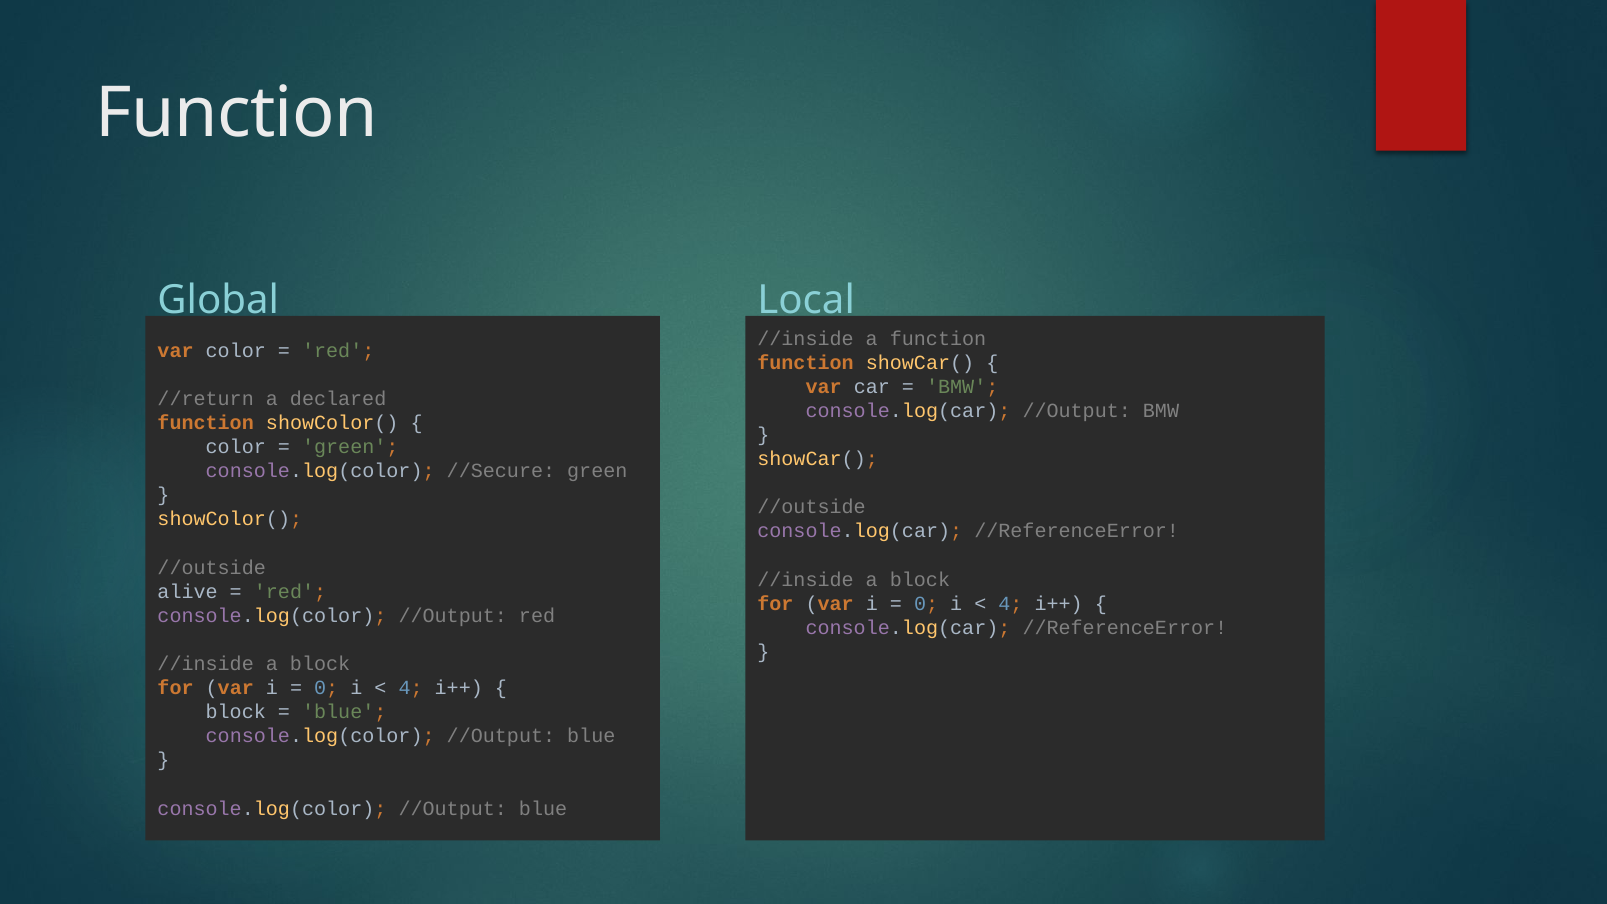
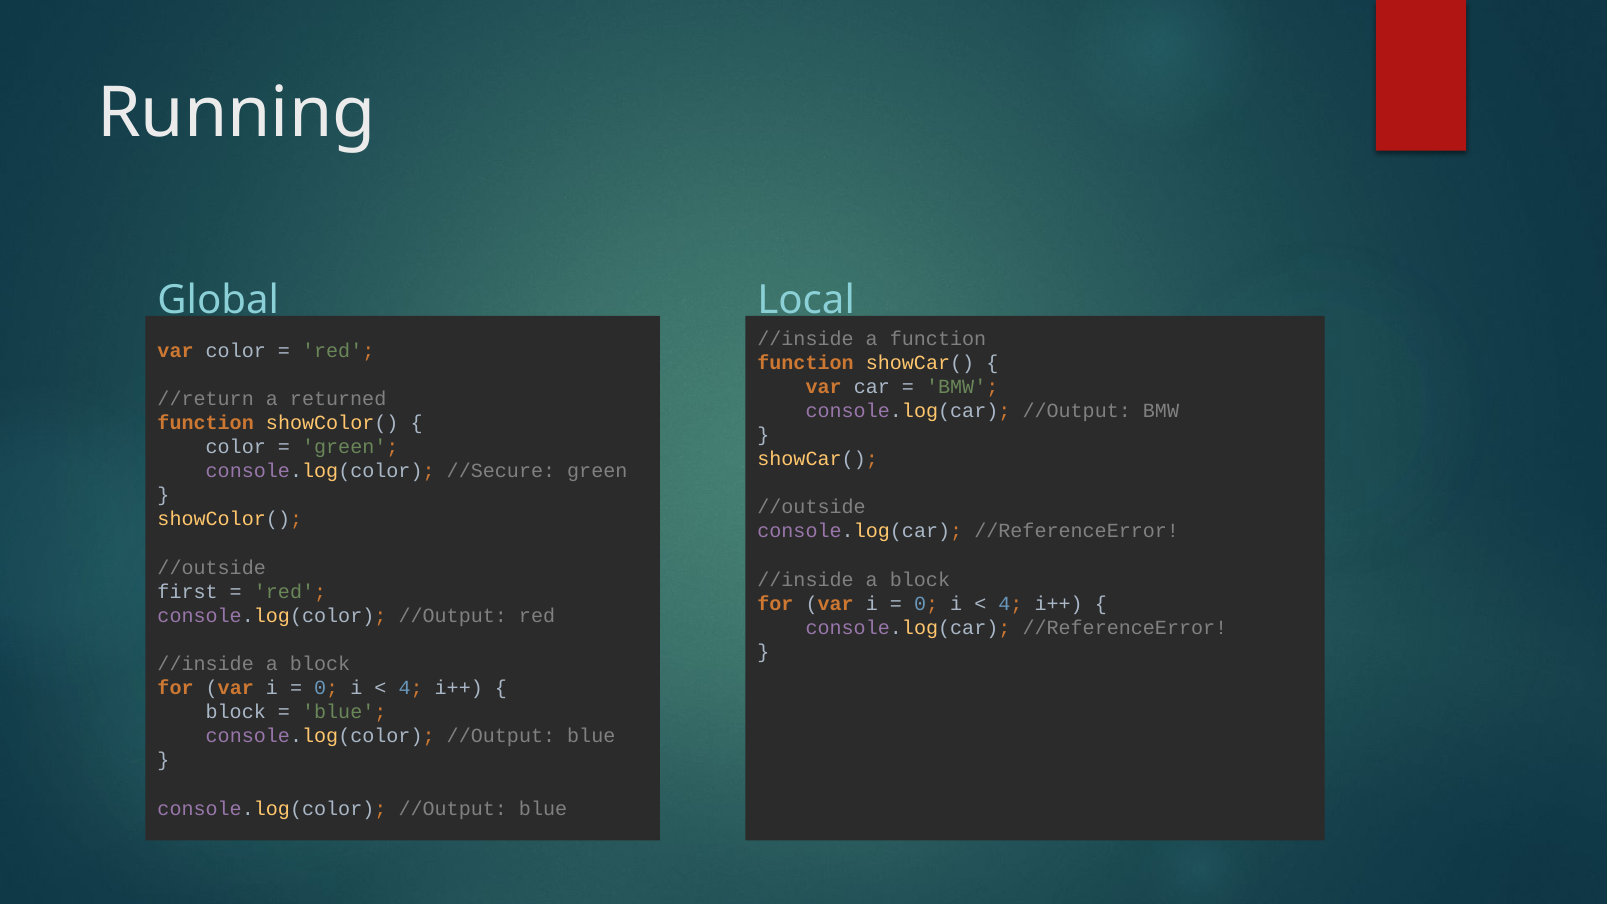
Function: Function -> Running (236, 113)
declared: declared -> returned (338, 399)
alive: alive -> first (188, 591)
